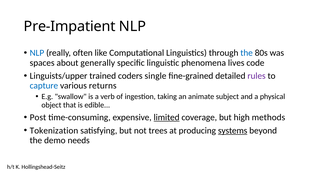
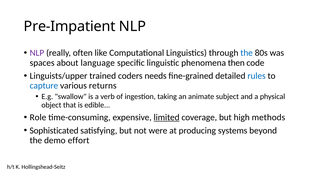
NLP colour: blue -> purple (37, 53)
generally: generally -> language (98, 63)
lives: lives -> then (236, 63)
single: single -> needs (156, 76)
rules colour: purple -> blue (257, 76)
Post: Post -> Role (38, 117)
Tokenization: Tokenization -> Sophisticated (54, 131)
trees: trees -> were (158, 131)
systems underline: present -> none (233, 131)
needs: needs -> effort (79, 140)
